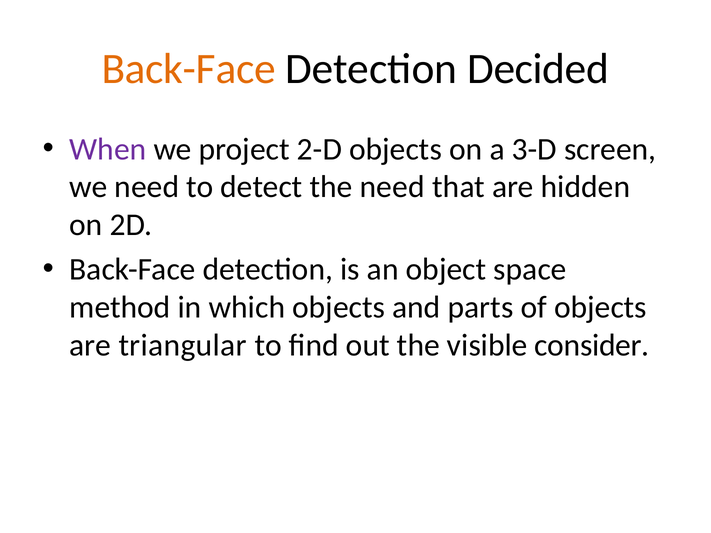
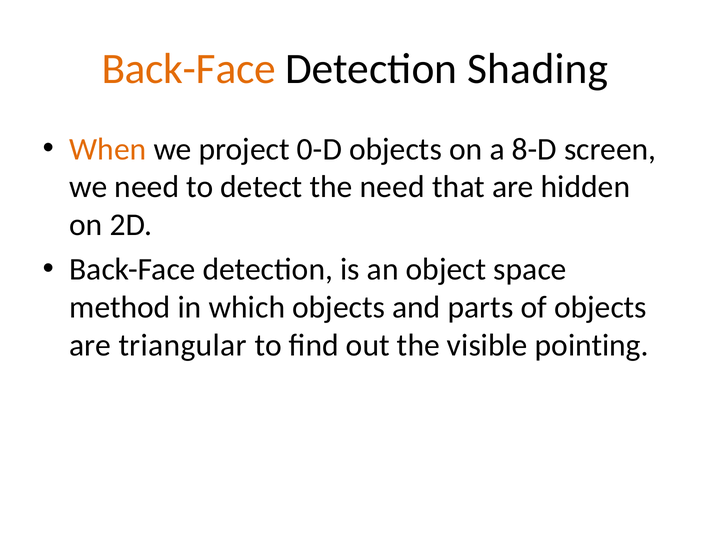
Decided: Decided -> Shading (538, 69)
When colour: purple -> orange (108, 149)
2-D: 2-D -> 0-D (319, 149)
3-D: 3-D -> 8-D (534, 149)
consider: consider -> pointing (592, 345)
